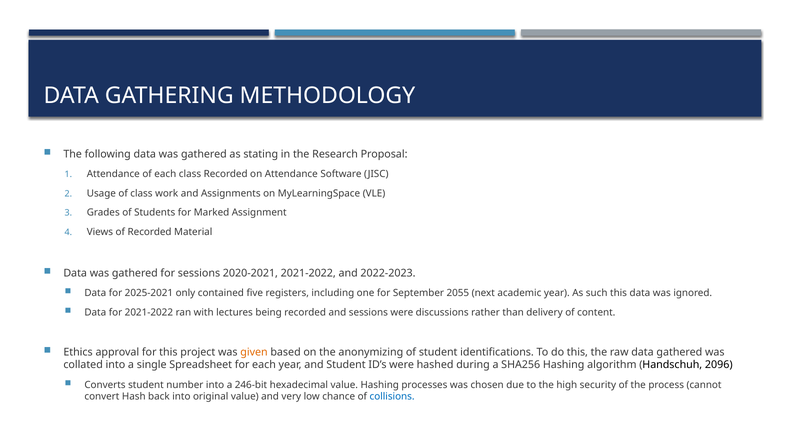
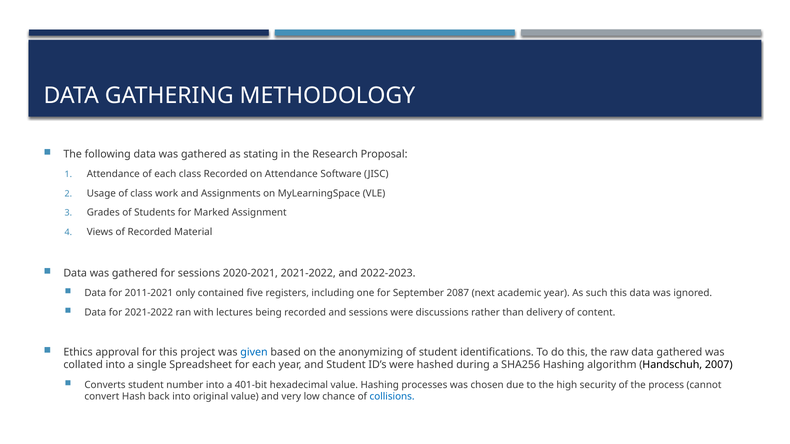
2025-2021: 2025-2021 -> 2011-2021 (149, 293)
2055: 2055 -> 2087 (458, 293)
given colour: orange -> blue (254, 352)
2096: 2096 -> 2007 (719, 365)
246-bit: 246-bit -> 401-bit (251, 385)
